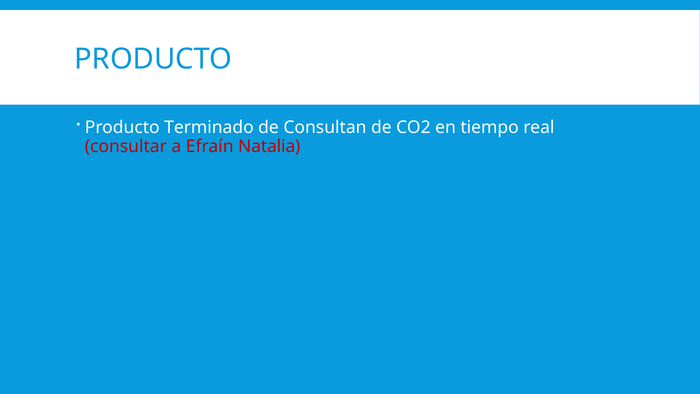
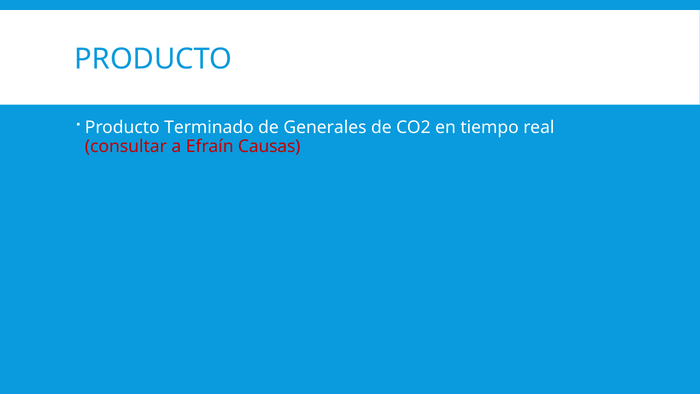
Consultan: Consultan -> Generales (325, 127)
Natalia: Natalia -> Causas (269, 146)
